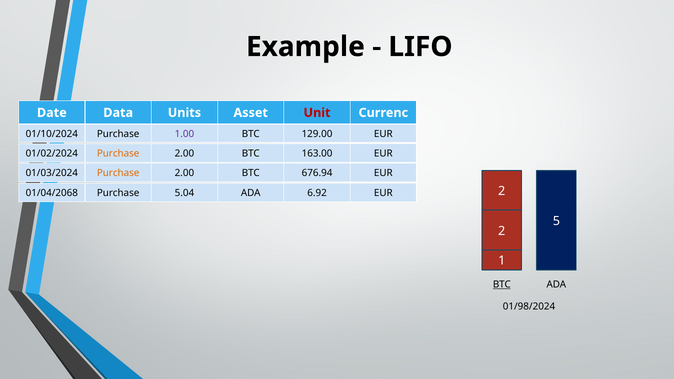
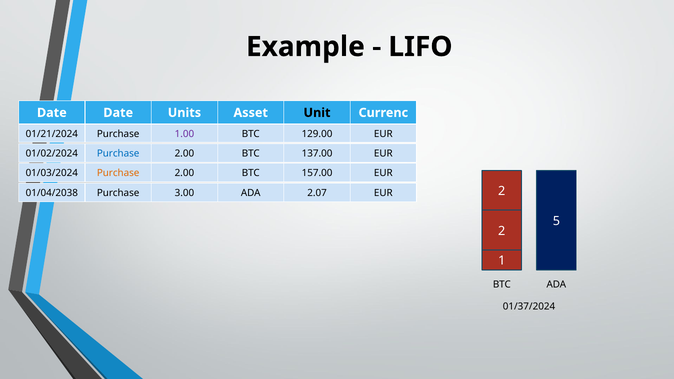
Date Data: Data -> Date (118, 113)
Unit colour: red -> black (317, 113)
01/10/2024: 01/10/2024 -> 01/21/2024 (52, 134)
Purchase colour: orange -> blue (118, 154)
163.00: 163.00 -> 137.00 (317, 154)
676.94: 676.94 -> 157.00 (317, 173)
01/04/2068: 01/04/2068 -> 01/04/2038 (52, 193)
5.04: 5.04 -> 3.00 (184, 193)
6.92: 6.92 -> 2.07 (317, 193)
BTC underline: present -> none (502, 284)
01/98/2024: 01/98/2024 -> 01/37/2024 (529, 307)
